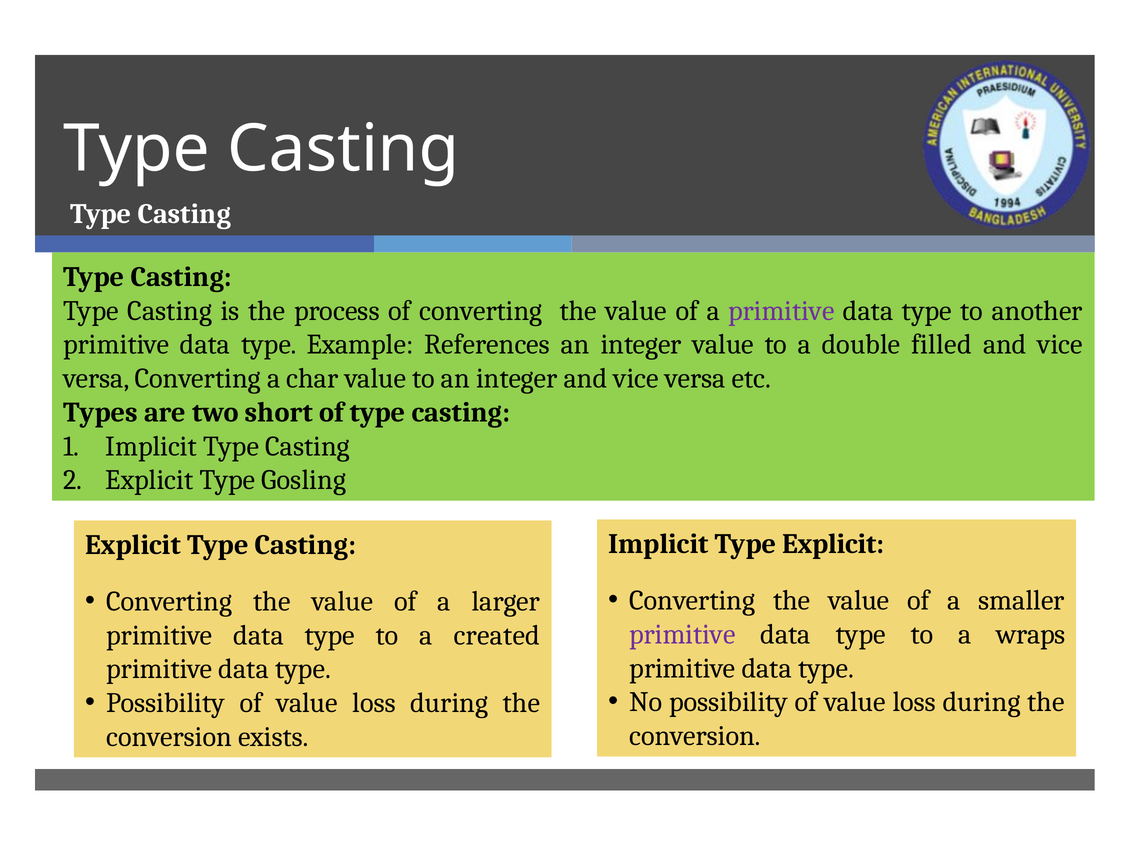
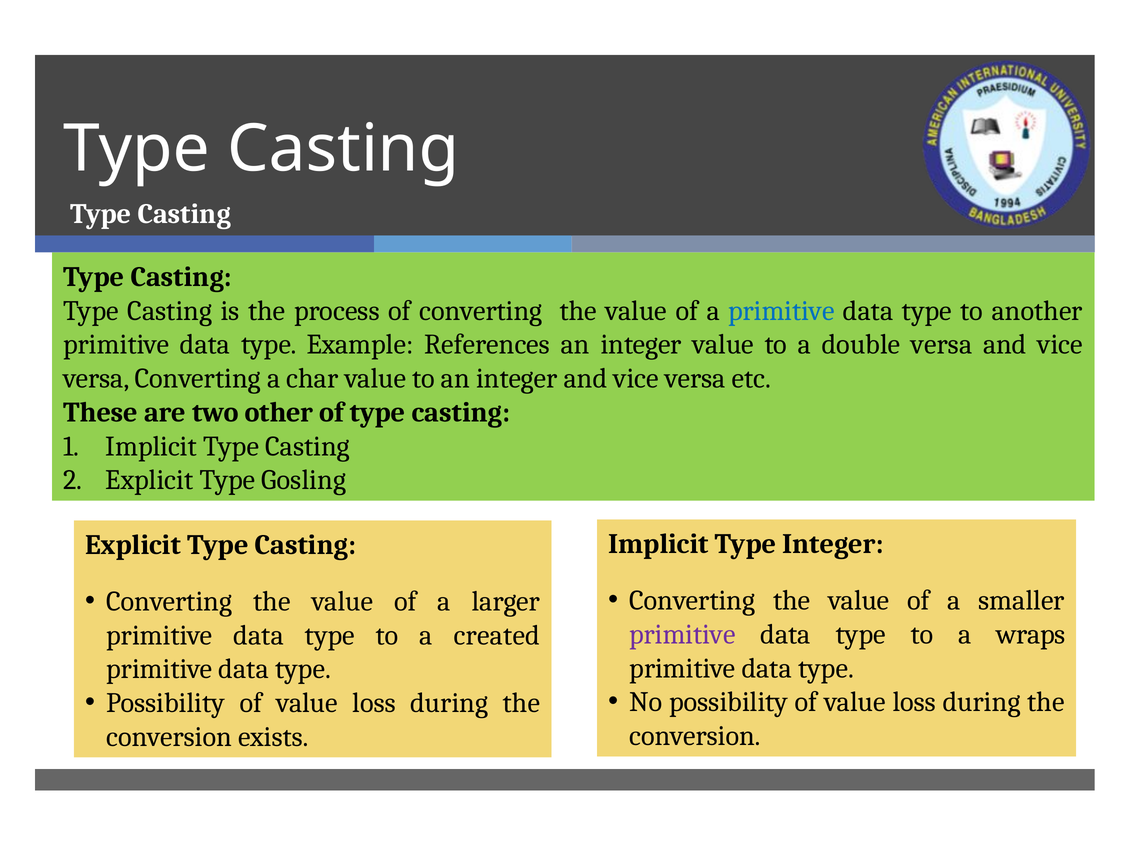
primitive colour: purple -> blue (781, 311)
double filled: filled -> versa (942, 345)
Types: Types -> These (101, 413)
short: short -> other (279, 413)
Type Explicit: Explicit -> Integer (833, 544)
